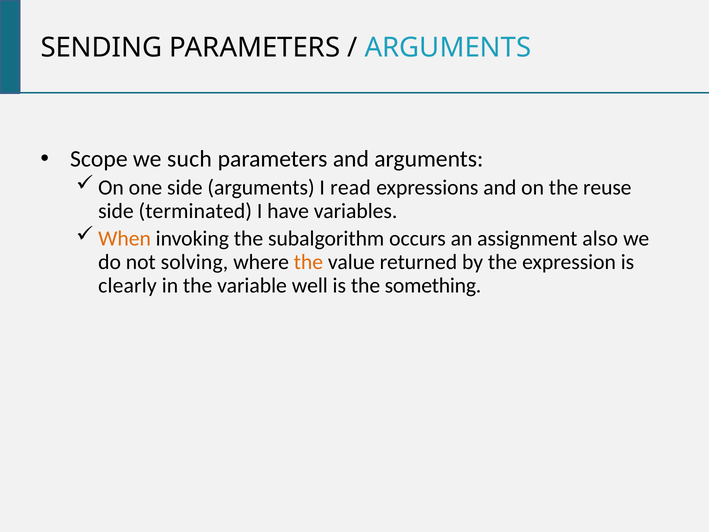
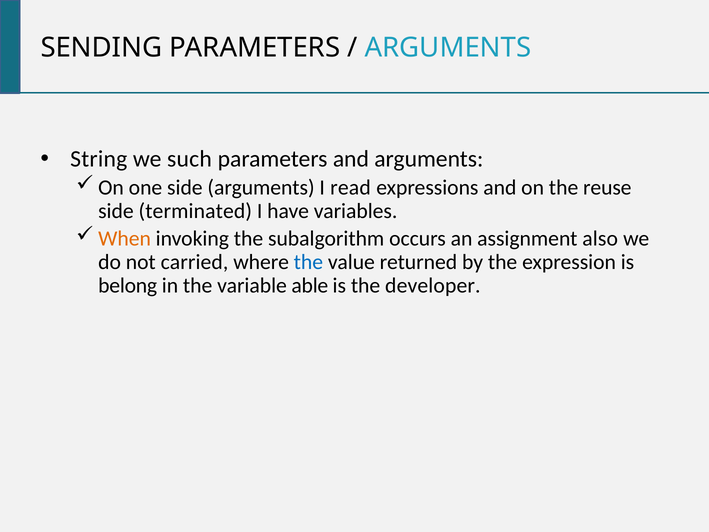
Scope: Scope -> String (99, 159)
solving: solving -> carried (194, 262)
the colour: orange -> blue (308, 262)
clearly: clearly -> belong (128, 285)
well: well -> able (310, 285)
something: something -> developer (433, 285)
